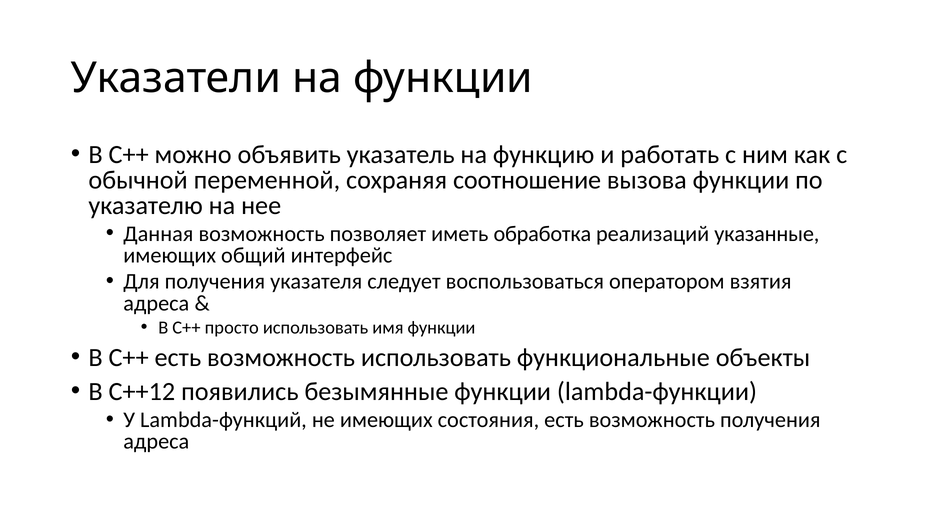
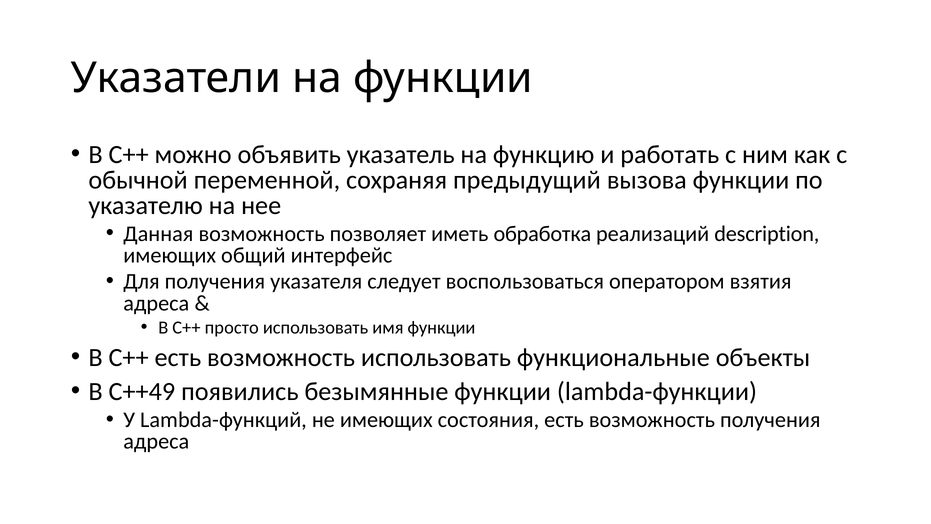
соотношение: соотношение -> предыдущий (527, 180)
указанные: указанные -> description (767, 234)
C++12: C++12 -> C++49 (142, 392)
